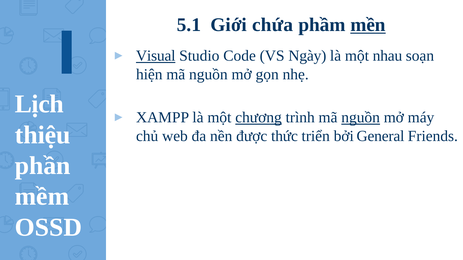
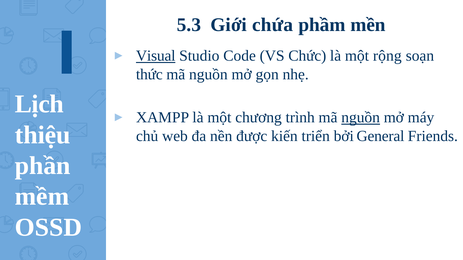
5.1: 5.1 -> 5.3 (189, 25)
mền underline: present -> none (368, 25)
Ngày: Ngày -> Chức (307, 56)
nhau: nhau -> rộng (387, 56)
hiện: hiện -> thức (149, 74)
chương underline: present -> none (259, 118)
thức: thức -> kiến (284, 136)
